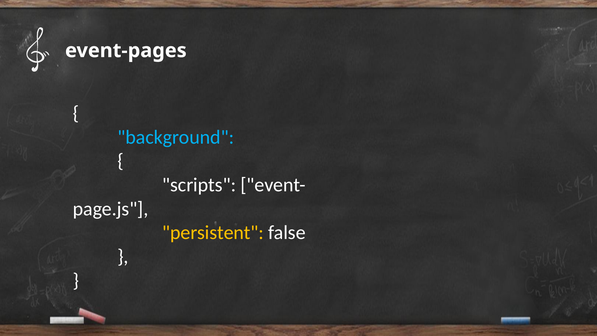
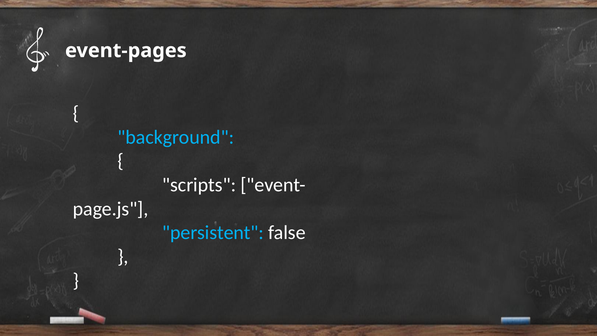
persistent colour: yellow -> light blue (213, 233)
